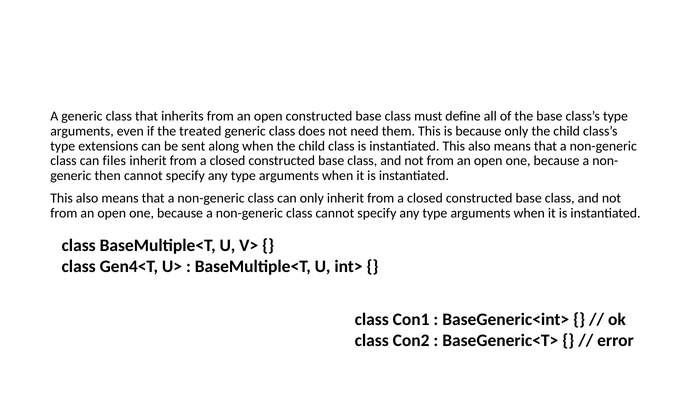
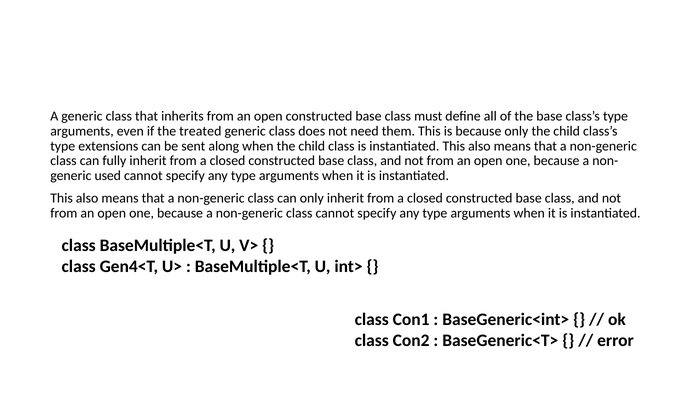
files: files -> fully (114, 161)
then: then -> used (108, 176)
